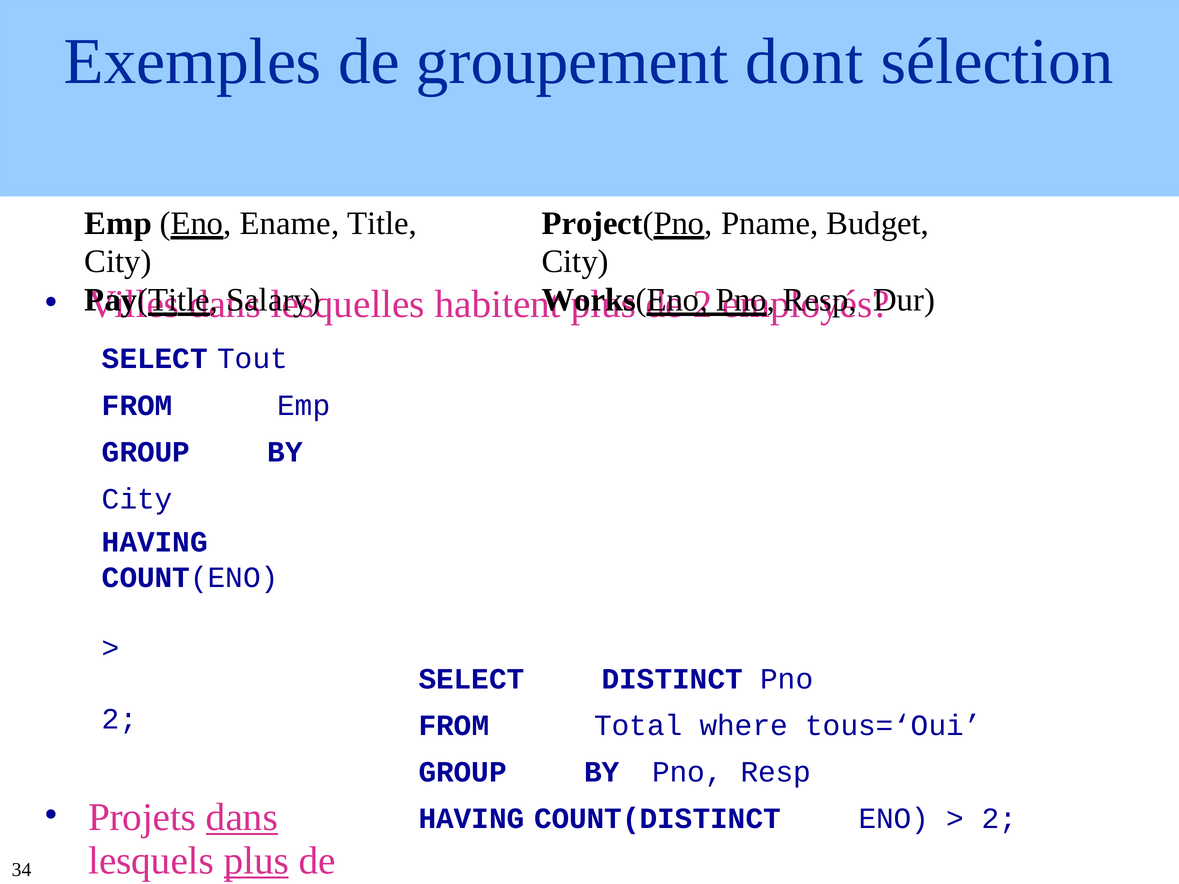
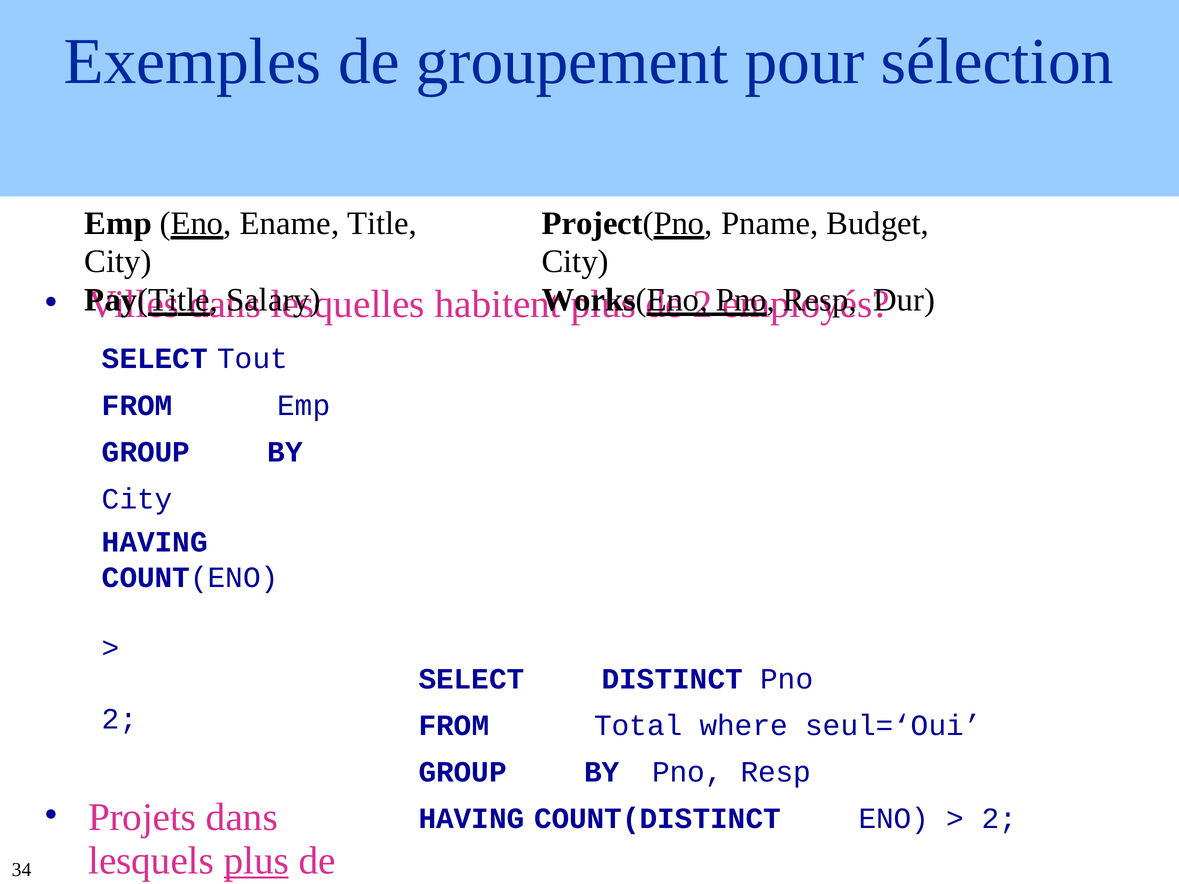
dont: dont -> pour (805, 62)
tous=‘Oui: tous=‘Oui -> seul=‘Oui (893, 726)
dans underline: present -> none (242, 817)
